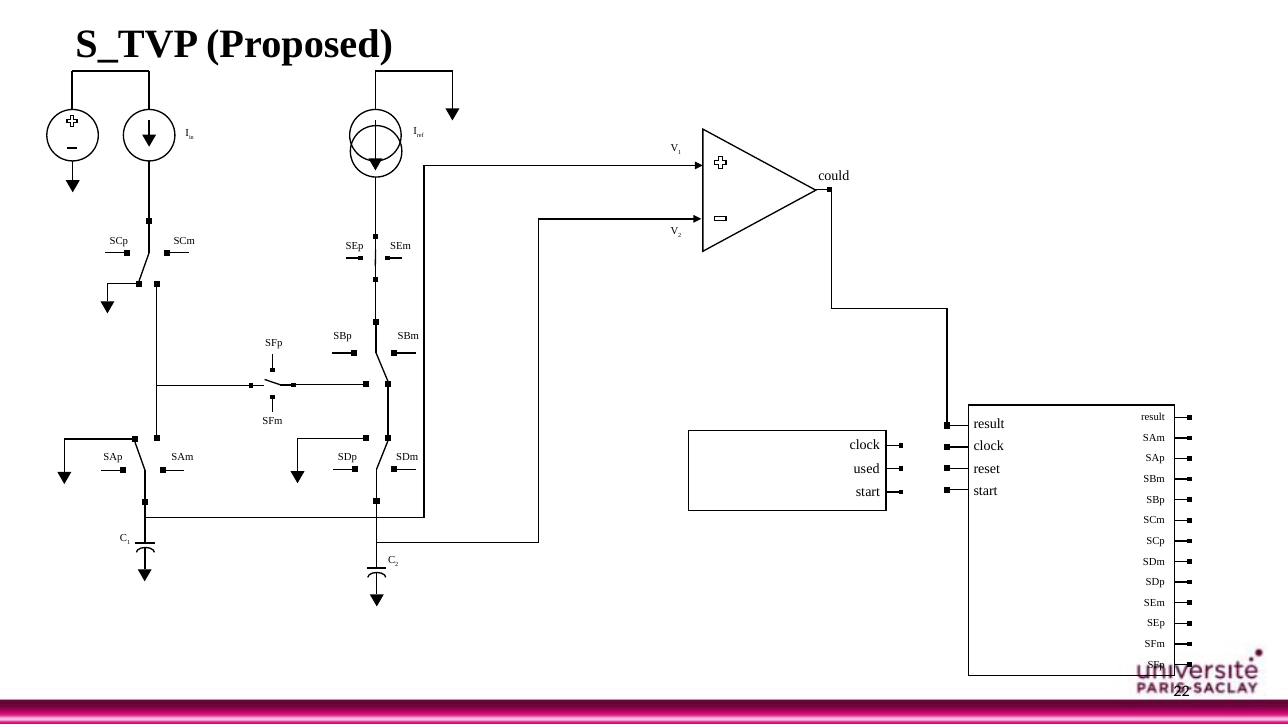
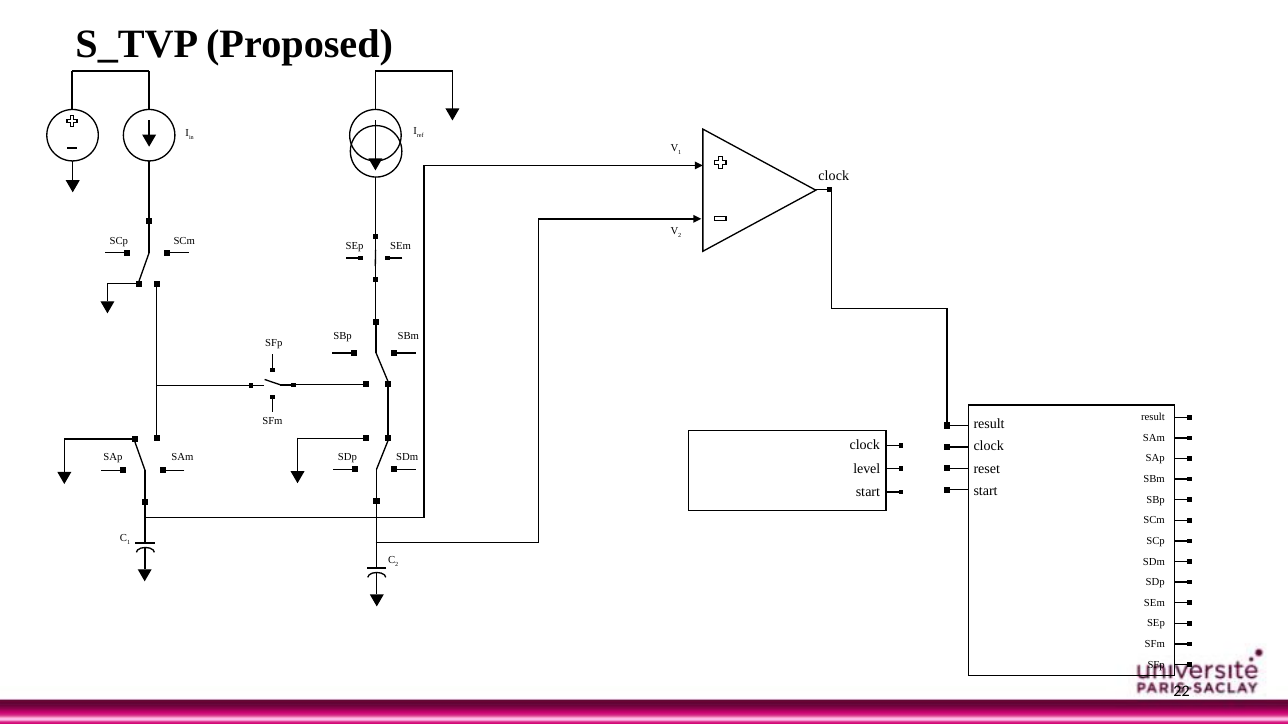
could: could -> clock (834, 176)
used: used -> level (867, 469)
